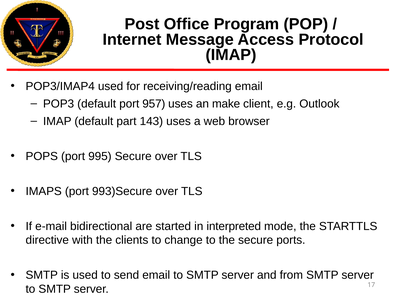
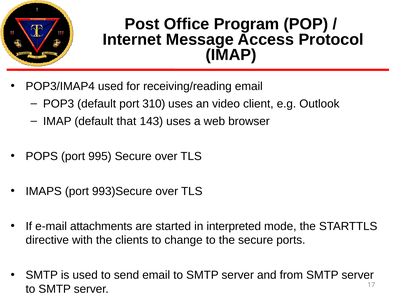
957: 957 -> 310 (154, 104)
make: make -> video (226, 104)
part: part -> that (126, 121)
bidirectional: bidirectional -> attachments (101, 226)
